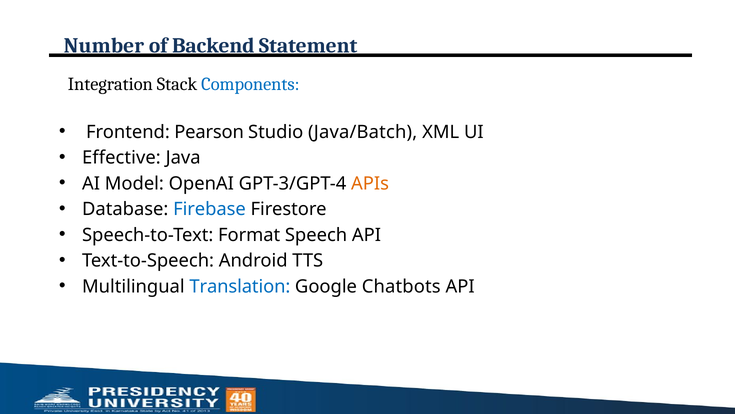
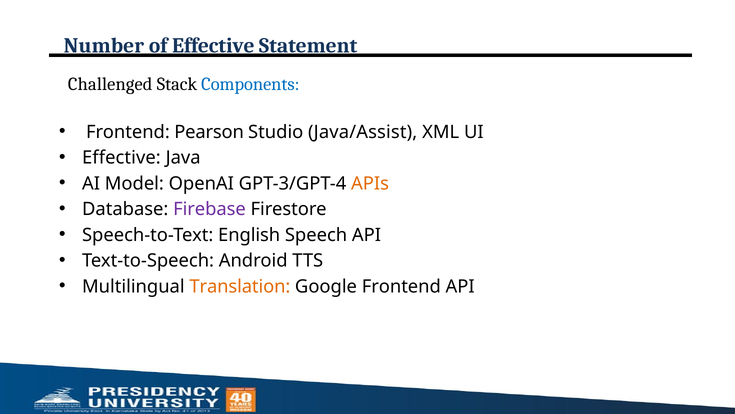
of Backend: Backend -> Effective (213, 46)
Integration: Integration -> Challenged (110, 84)
Java/Batch: Java/Batch -> Java/Assist (363, 132)
Firebase colour: blue -> purple (209, 209)
Format: Format -> English (249, 235)
Translation colour: blue -> orange (240, 286)
Google Chatbots: Chatbots -> Frontend (401, 286)
